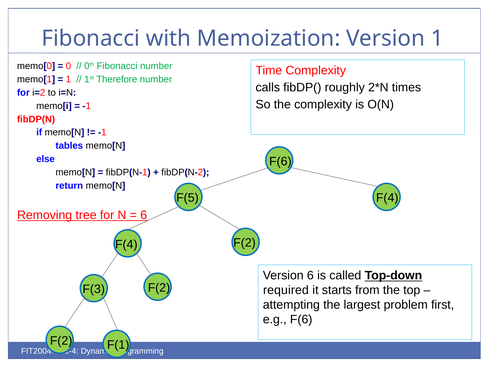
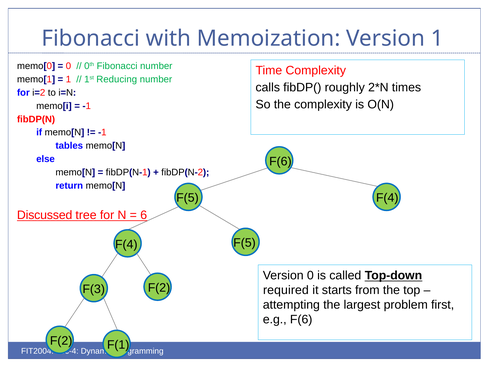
Therefore: Therefore -> Reducing (117, 79)
Removing: Removing -> Discussed (45, 215)
F(2: F(2 -> F(5 (245, 243)
Version 6: 6 -> 0 (310, 275)
